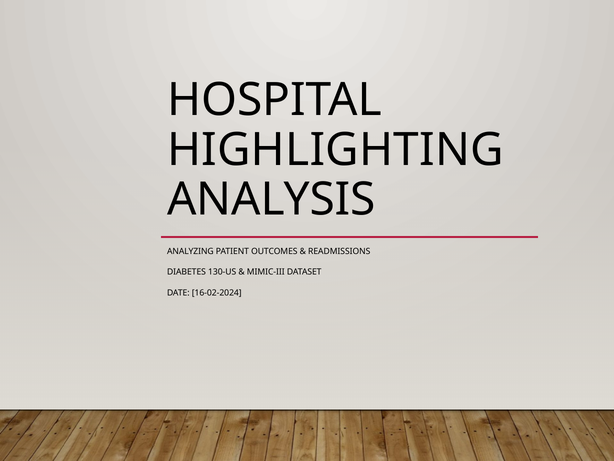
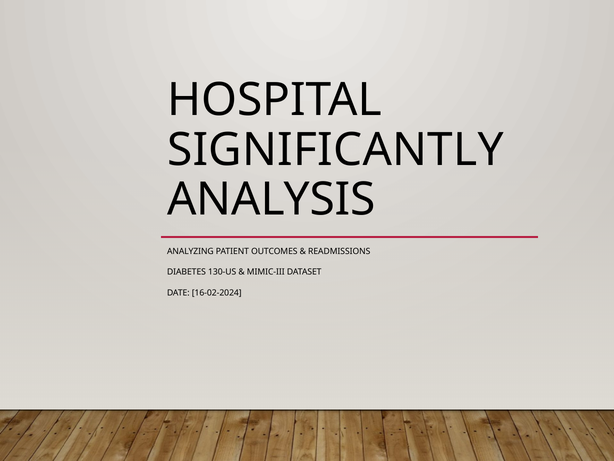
HIGHLIGHTING: HIGHLIGHTING -> SIGNIFICANTLY (335, 150)
